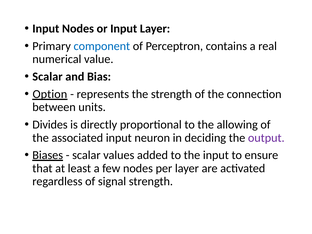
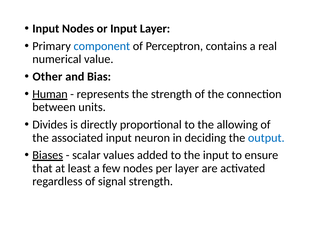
Scalar: Scalar -> Other (47, 77)
Option: Option -> Human (50, 94)
output colour: purple -> blue (266, 138)
